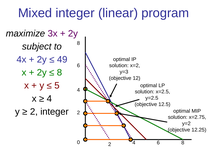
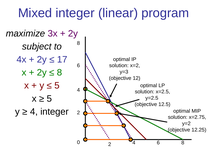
49: 49 -> 17 (62, 59)
4: 4 -> 5 (49, 98)
2: 2 -> 4 (34, 111)
